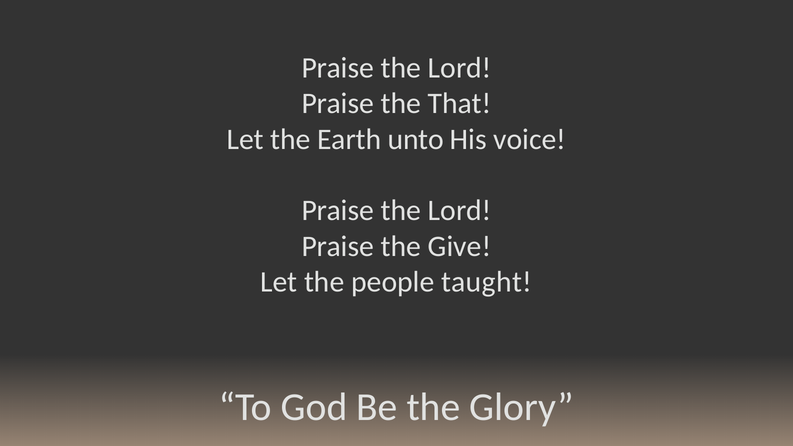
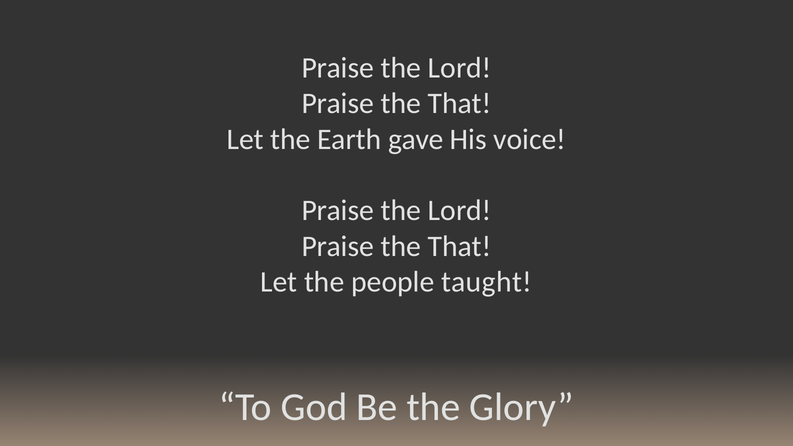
unto: unto -> gave (416, 139)
Give: Give -> That (460, 246)
